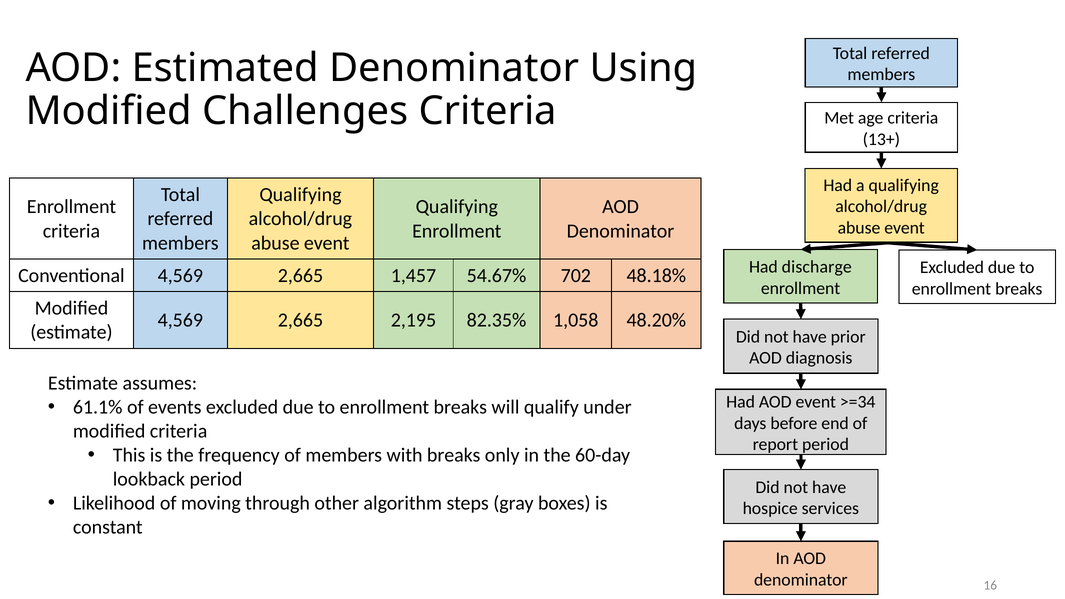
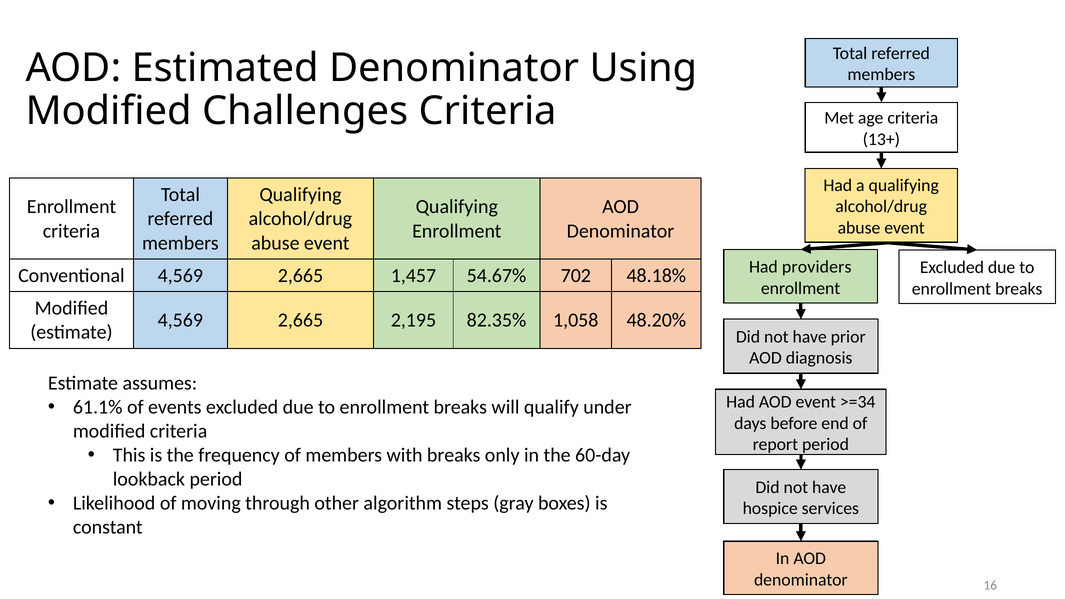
discharge: discharge -> providers (817, 267)
